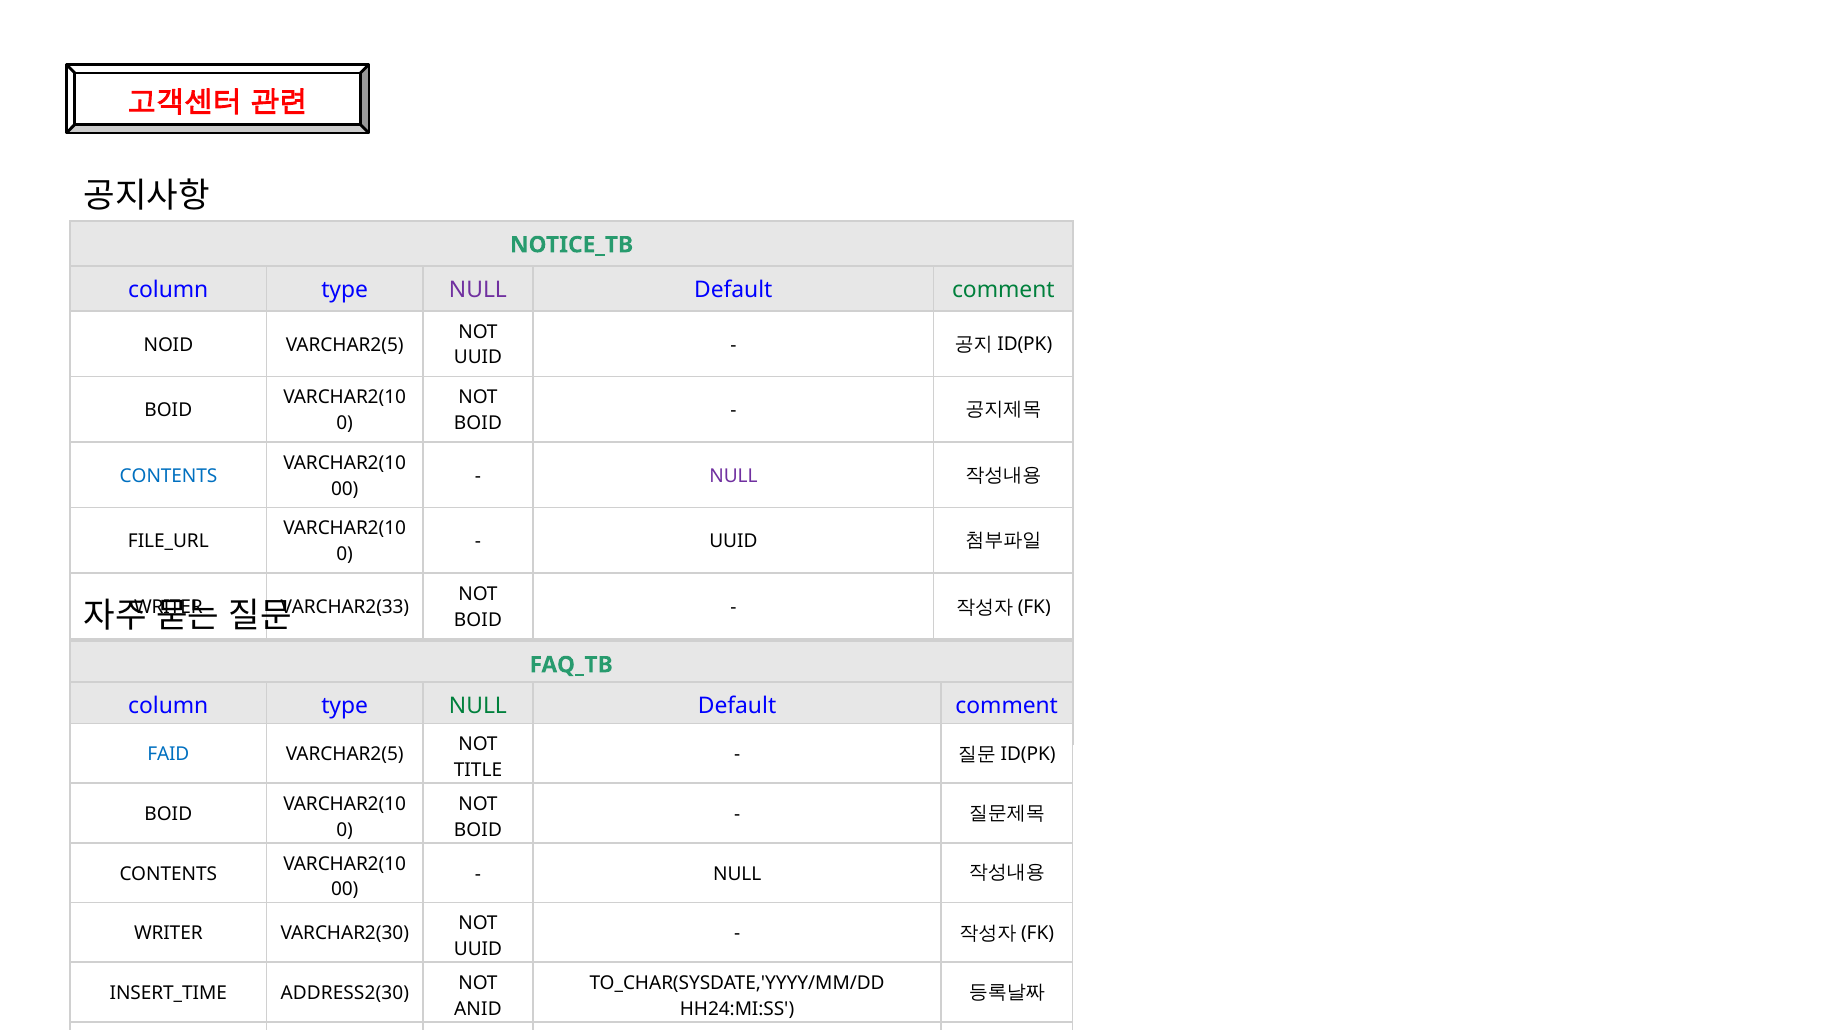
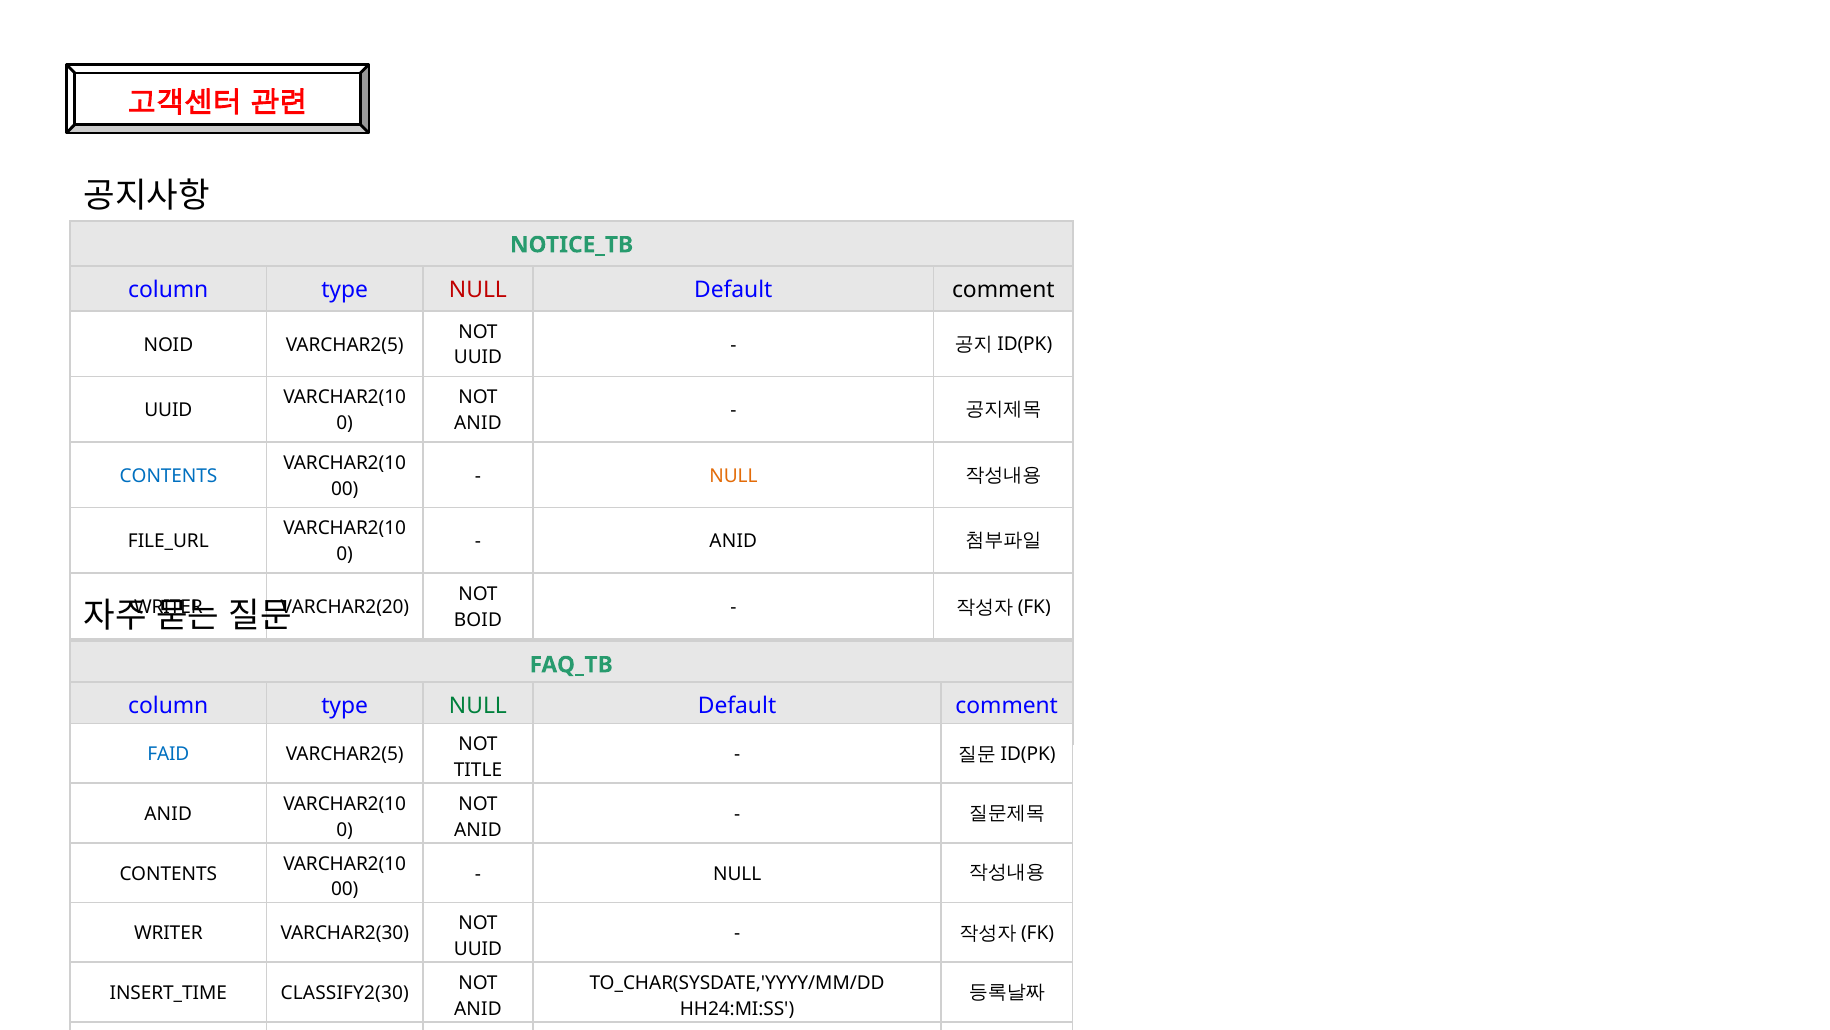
NULL colour: purple -> red (478, 290)
comment colour: green -> black (1003, 290)
BOID: BOID -> UUID (168, 410)
BOID: BOID -> ANID (478, 423)
NULL colour: purple -> orange (733, 476)
UUID: UUID -> ANID (733, 541)
VARCHAR2(33: VARCHAR2(33 -> VARCHAR2(20 (345, 607)
BOID: BOID -> ANID (168, 814)
BOID: BOID -> ANID (478, 829)
ADDRESS2(30: ADDRESS2(30 -> CLASSIFY2(30 (345, 992)
